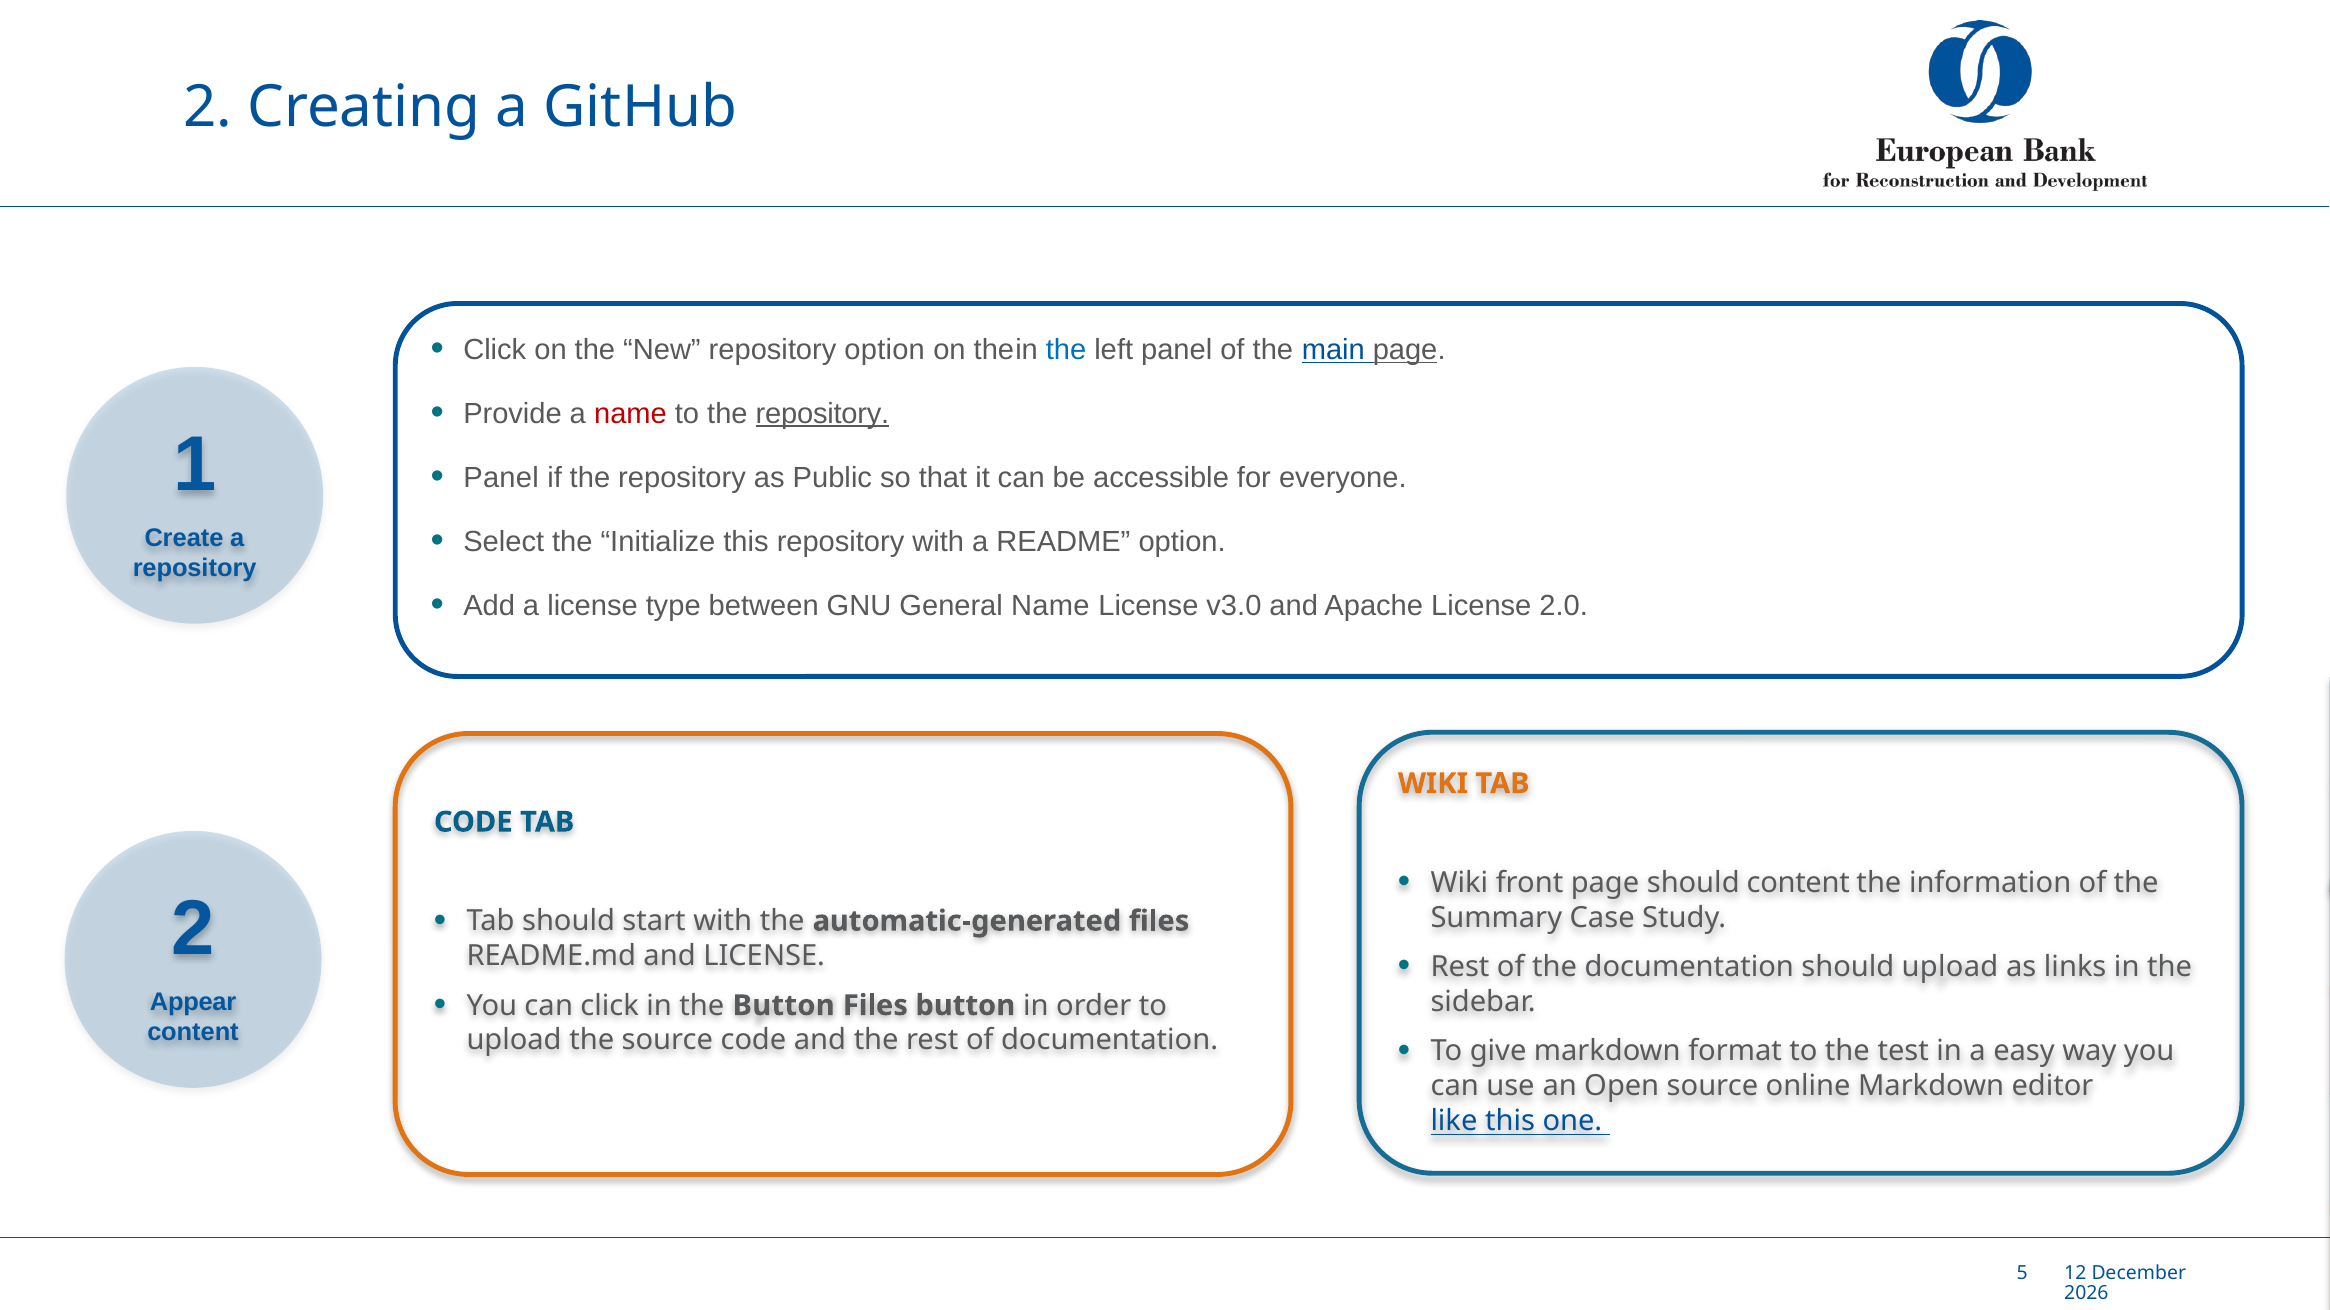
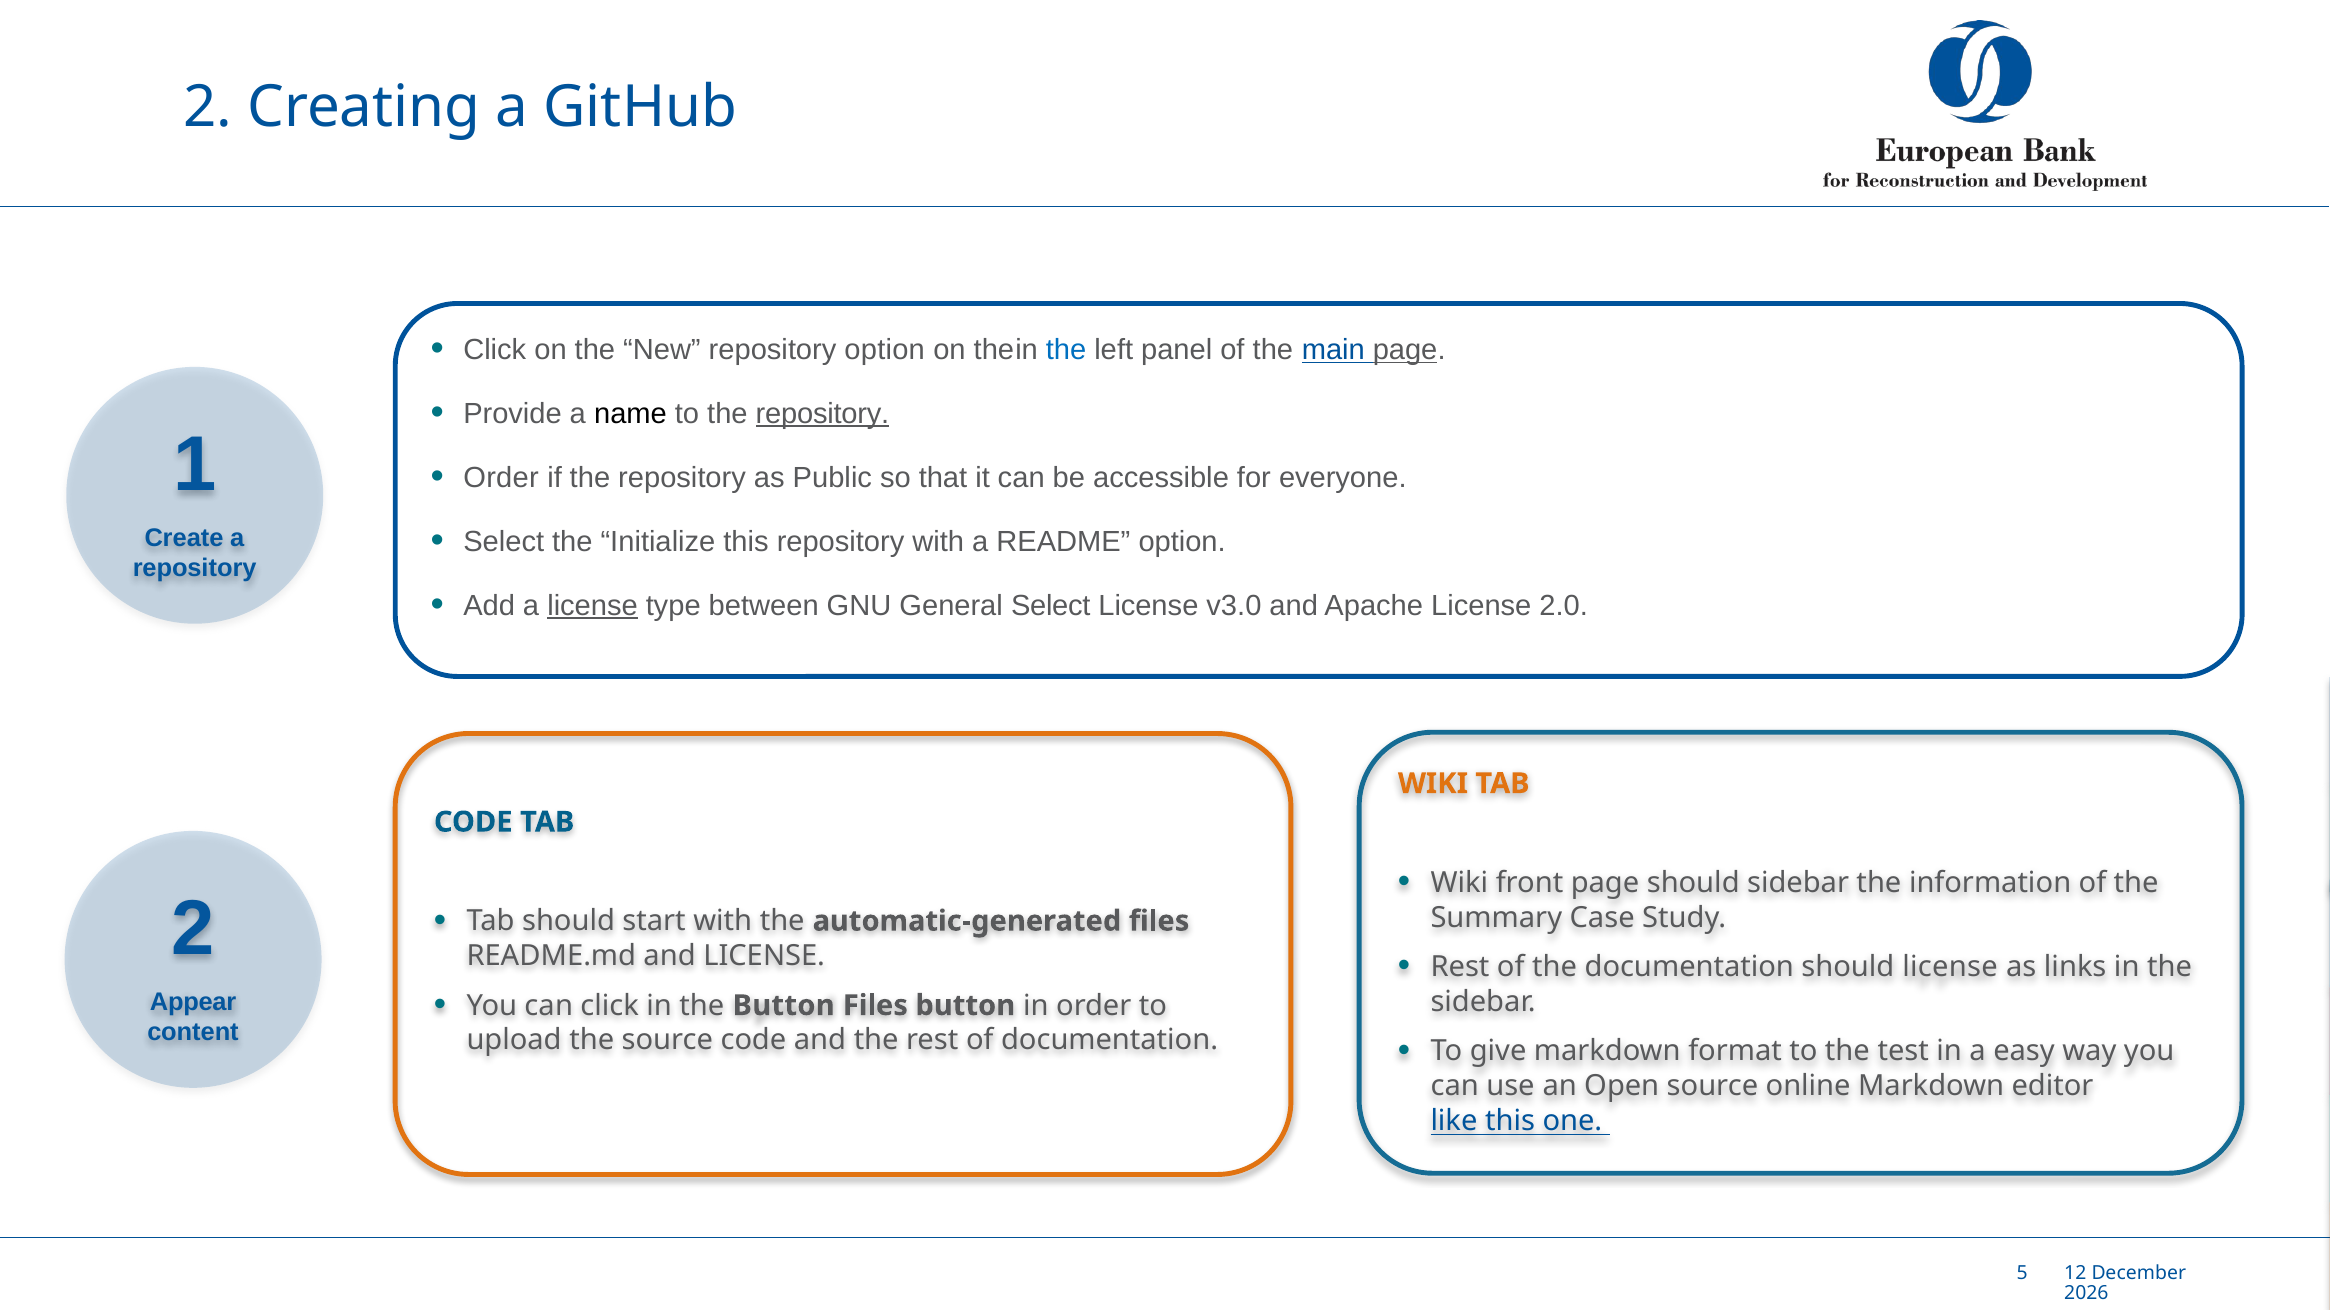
name colour: red -> black (630, 414)
Panel: Panel -> Order (501, 478)
license underline: none -> present (593, 606)
General Name: Name -> Select (1051, 606)
should content: content -> sidebar (1798, 883)
should upload: upload -> license (1950, 967)
